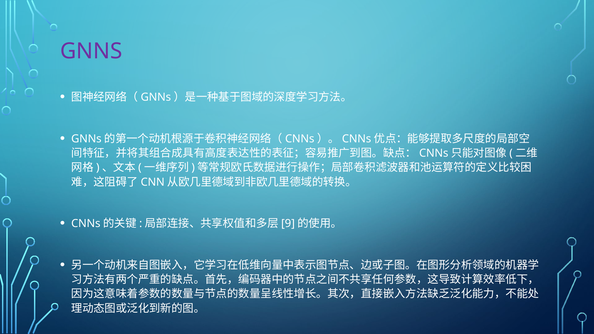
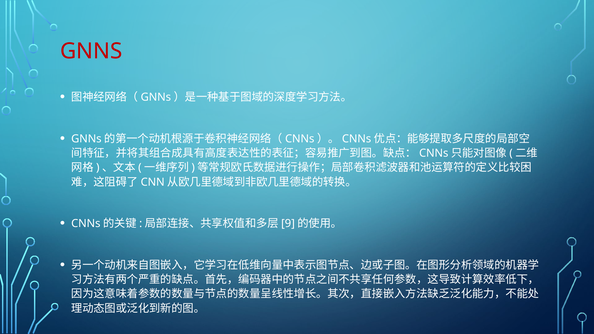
GNNS colour: purple -> red (91, 51)
